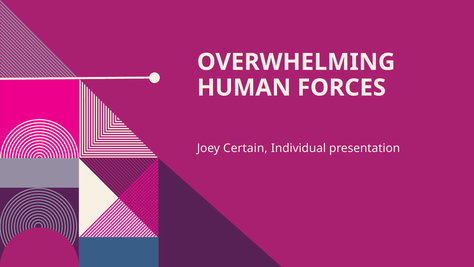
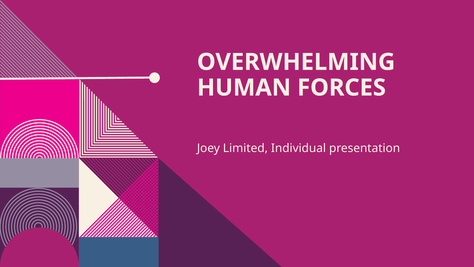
Certain: Certain -> Limited (245, 148)
